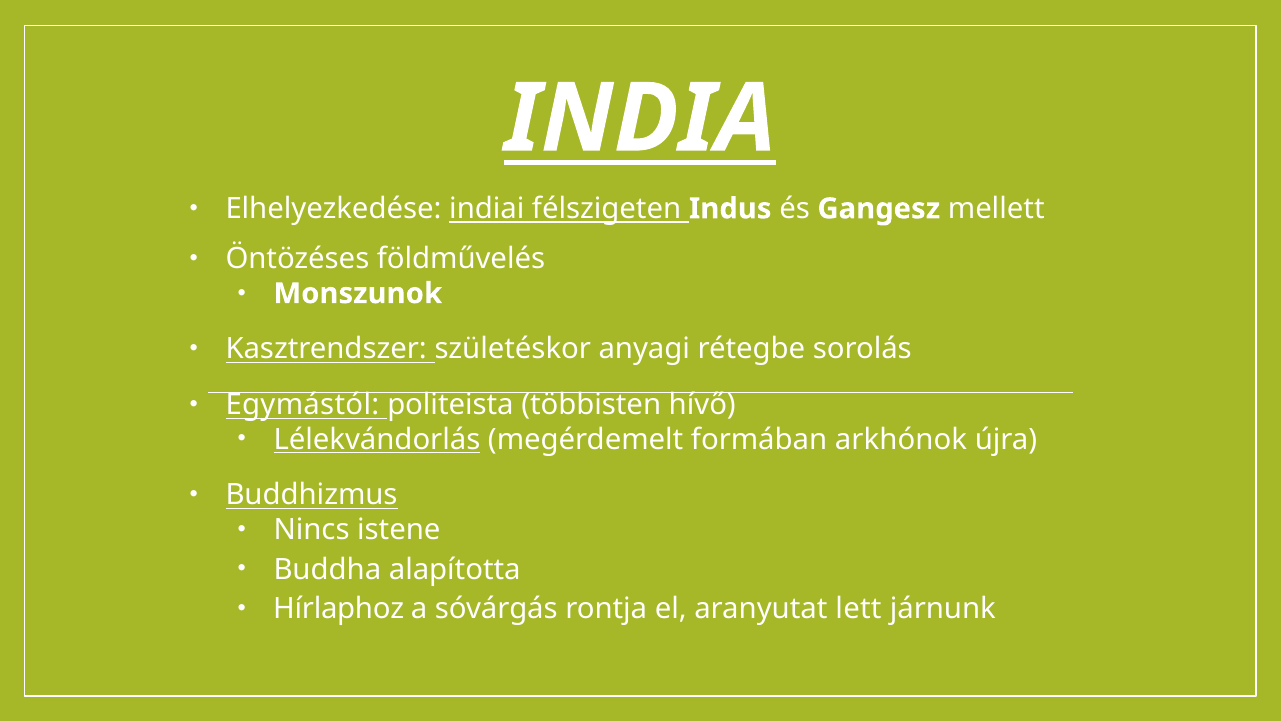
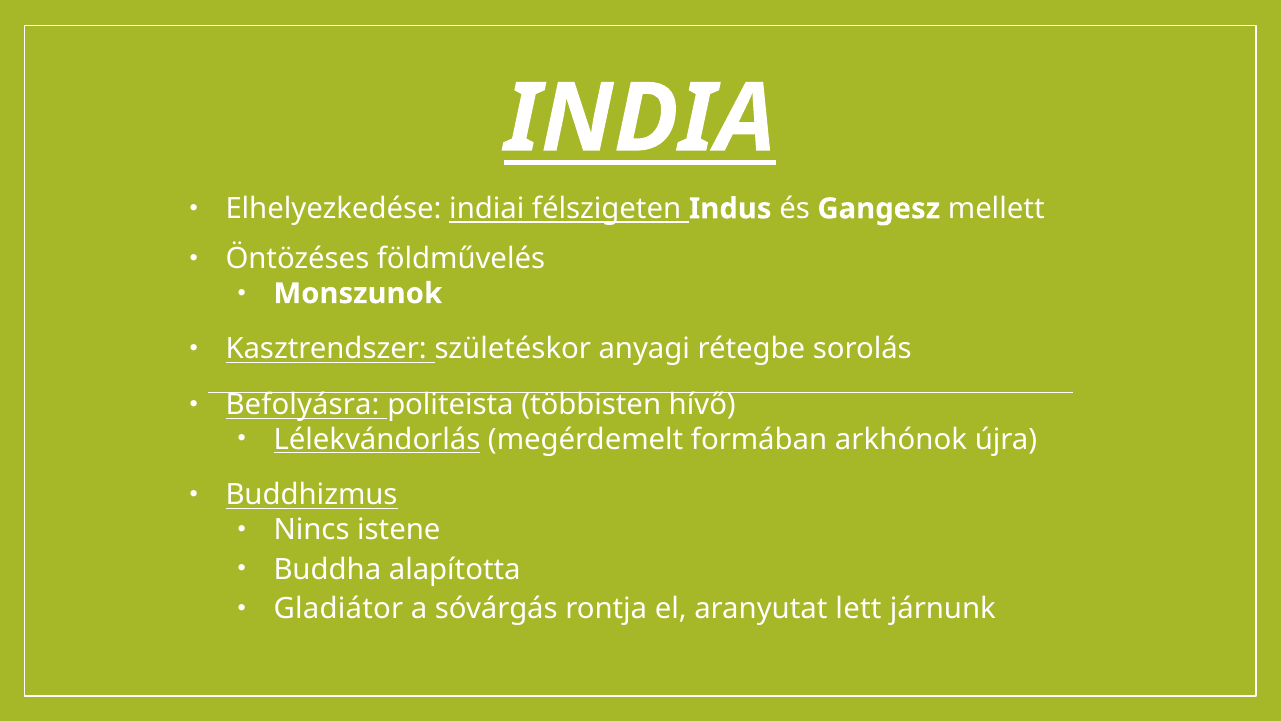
Egymástól: Egymástól -> Befolyásra (302, 405)
Hírlaphoz: Hírlaphoz -> Gladiátor (338, 609)
